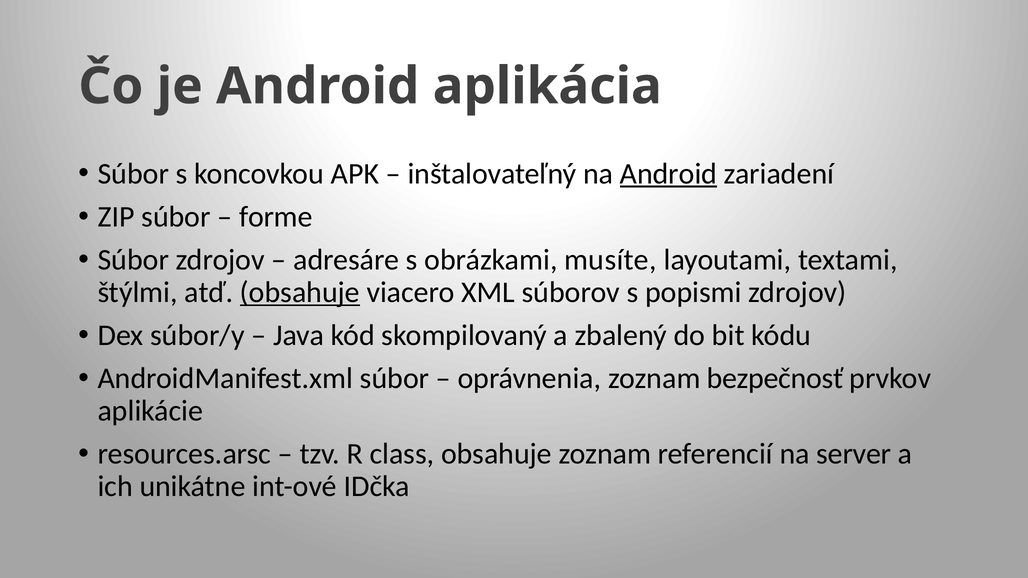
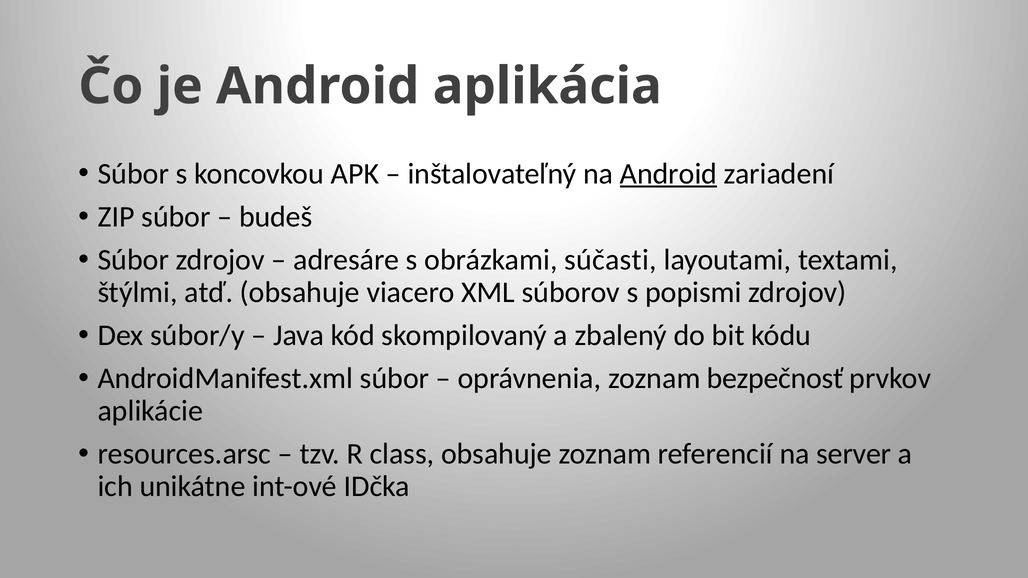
forme: forme -> budeš (276, 217)
musíte: musíte -> súčasti (610, 260)
obsahuje underline: present -> none (300, 292)
